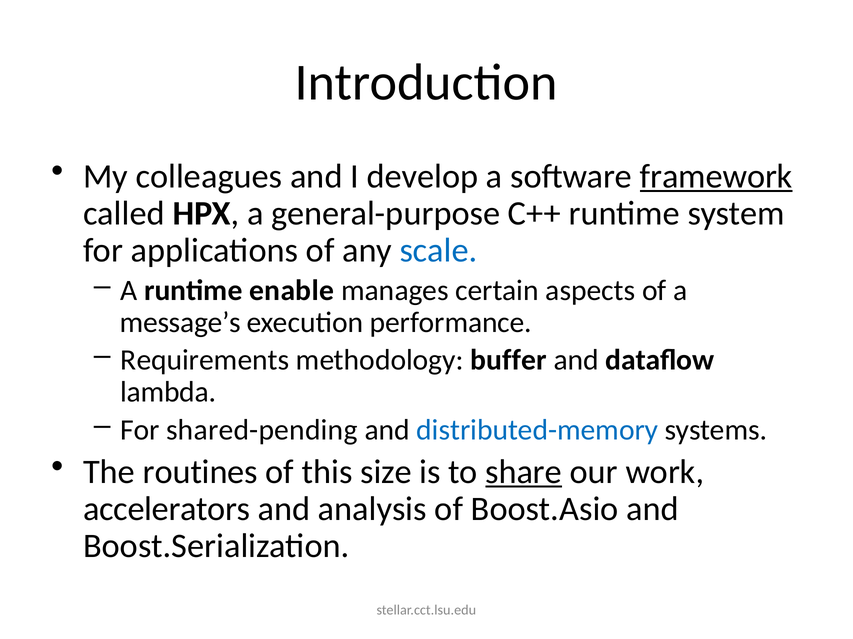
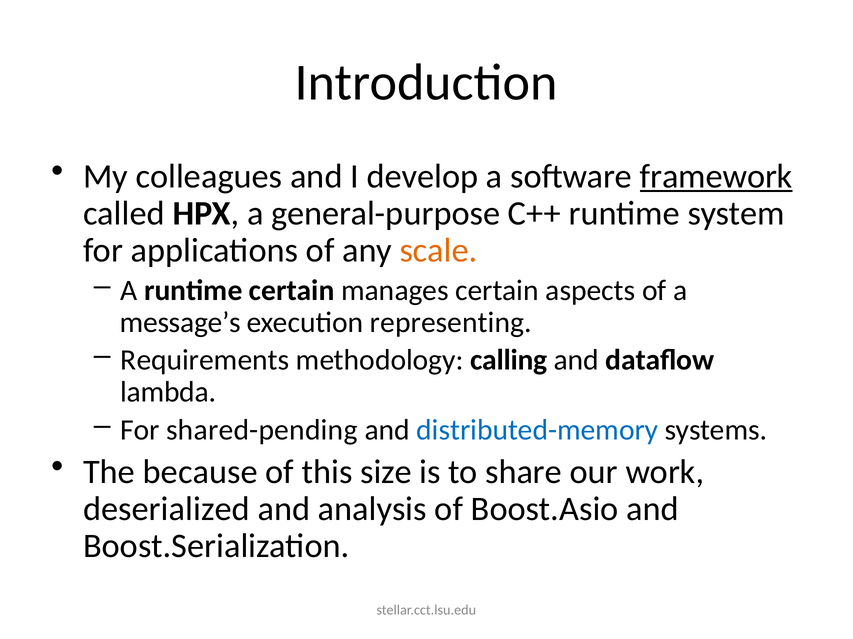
scale colour: blue -> orange (438, 251)
runtime enable: enable -> certain (292, 291)
performance: performance -> representing (451, 323)
buffer: buffer -> calling (509, 361)
routines: routines -> because (200, 472)
share underline: present -> none (524, 472)
accelerators: accelerators -> deserialized (166, 510)
